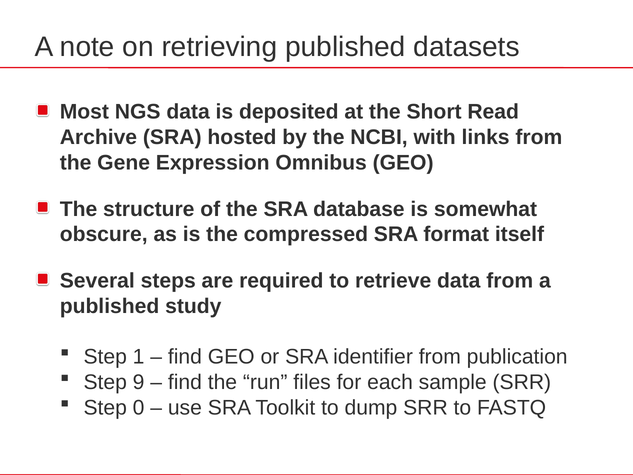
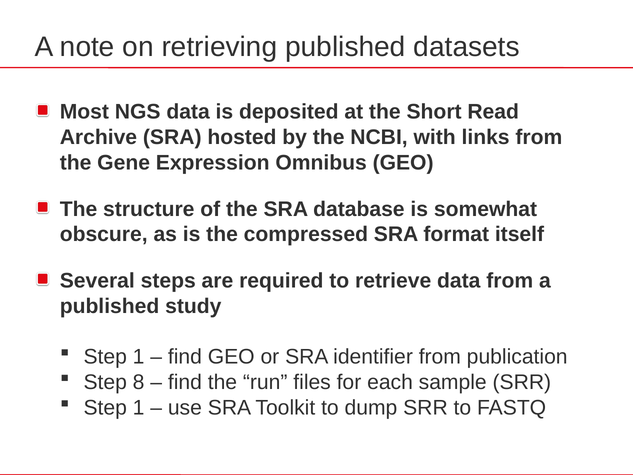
9: 9 -> 8 (139, 382)
0: 0 -> 1 (139, 407)
